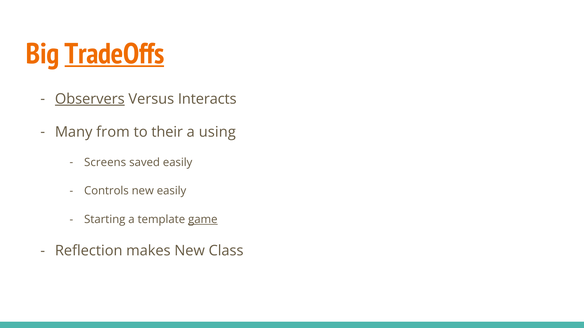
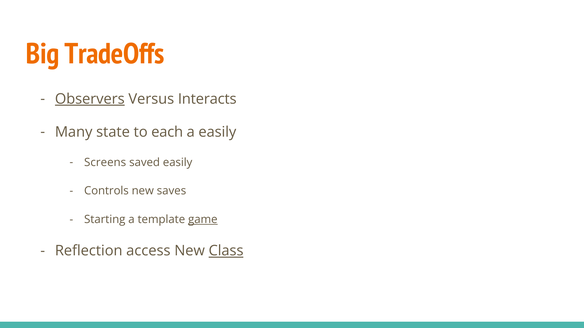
TradeOffs underline: present -> none (114, 54)
from: from -> state (113, 132)
their: their -> each (167, 132)
a using: using -> easily (217, 132)
new easily: easily -> saves (171, 191)
makes: makes -> access (148, 251)
Class underline: none -> present (226, 251)
